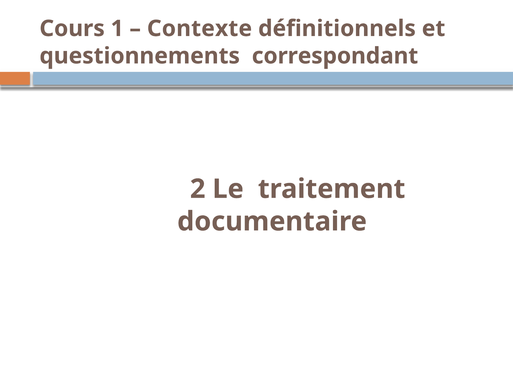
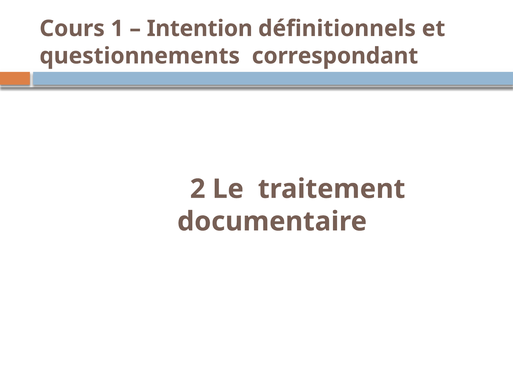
Contexte: Contexte -> Intention (200, 29)
